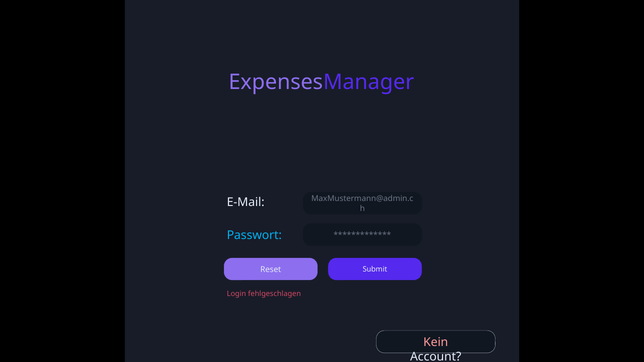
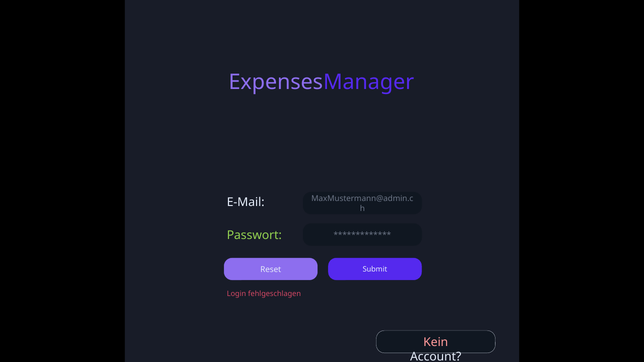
Passwort colour: light blue -> light green (254, 235)
